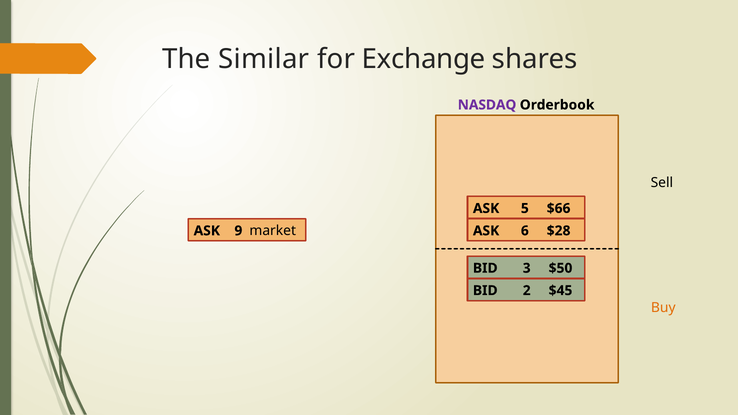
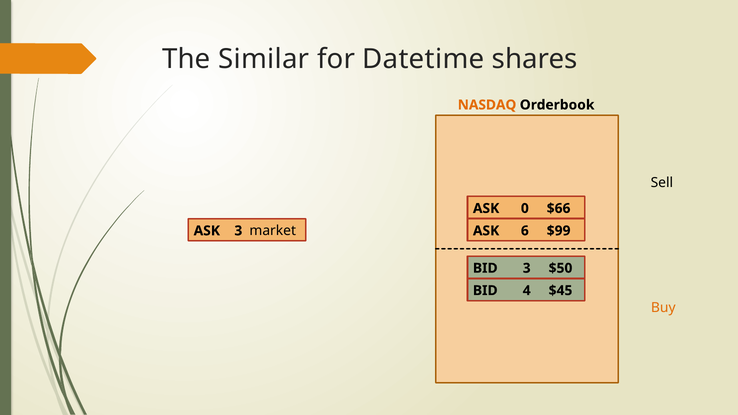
Exchange: Exchange -> Datetime (423, 59)
NASDAQ colour: purple -> orange (487, 105)
ASK 5: 5 -> 0 (525, 208)
ASK 9: 9 -> 3 (238, 231)
$28: $28 -> $99 (559, 231)
2: 2 -> 4 (527, 291)
